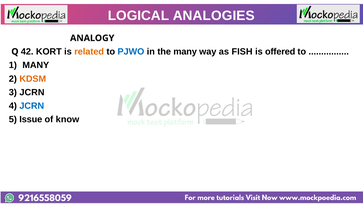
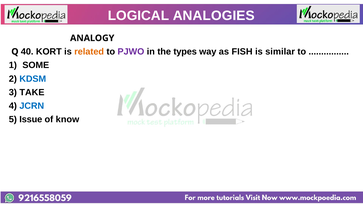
42: 42 -> 40 (27, 52)
PJWO colour: blue -> purple (131, 52)
the many: many -> types (185, 52)
offered: offered -> similar (280, 52)
MANY: MANY -> SOME (36, 65)
KDSM colour: orange -> blue (33, 79)
3 JCRN: JCRN -> TAKE (32, 92)
